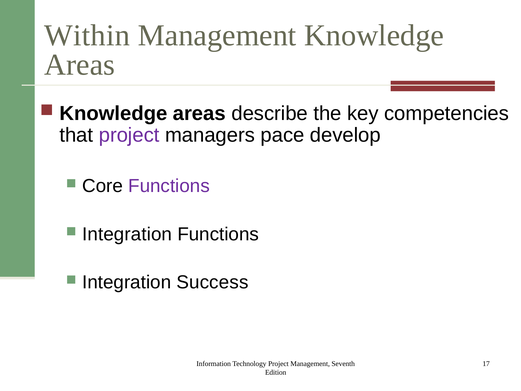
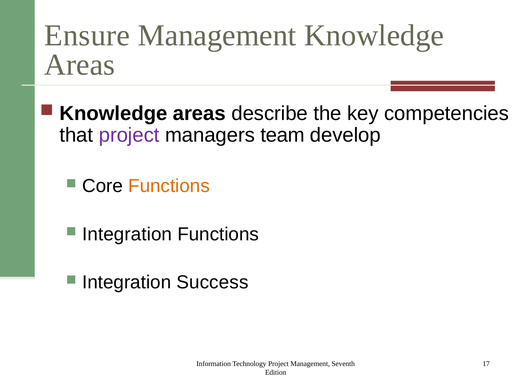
Within: Within -> Ensure (87, 36)
pace: pace -> team (283, 135)
Functions colour: purple -> orange (169, 186)
